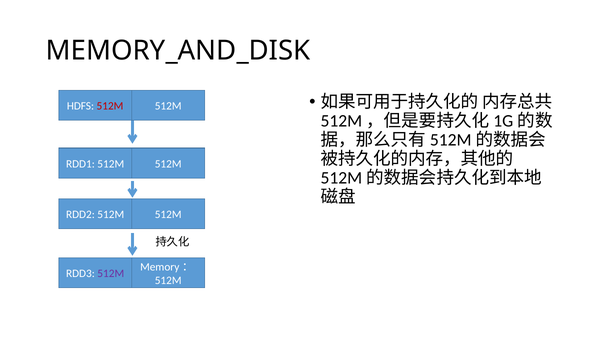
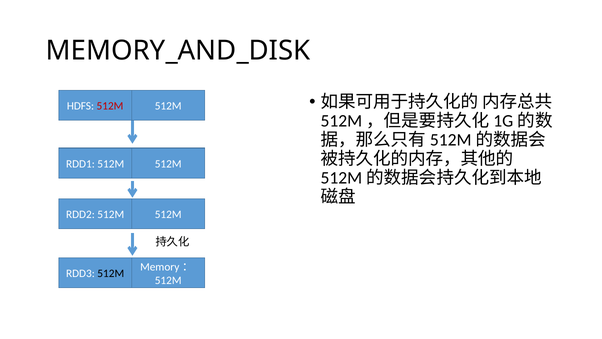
512M colour: purple -> black (111, 273)
